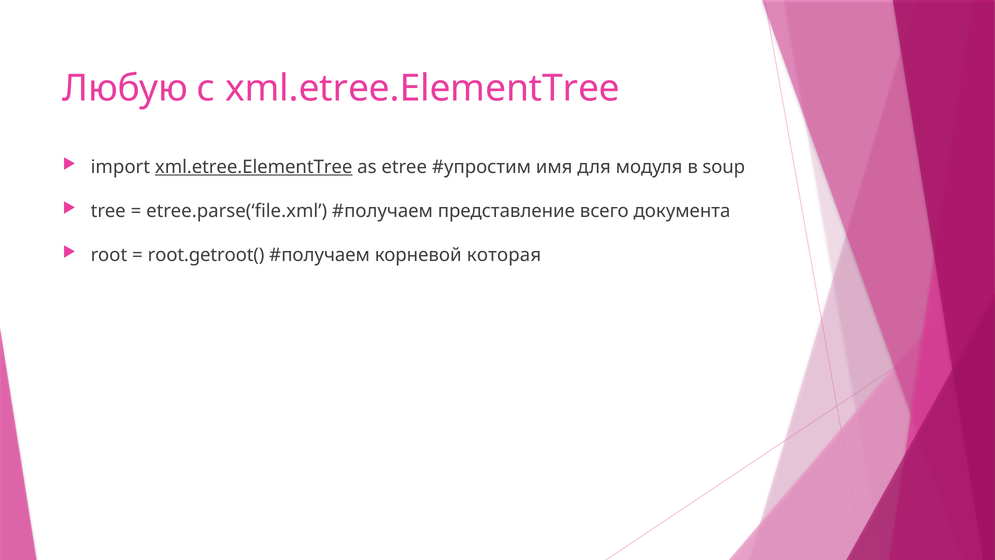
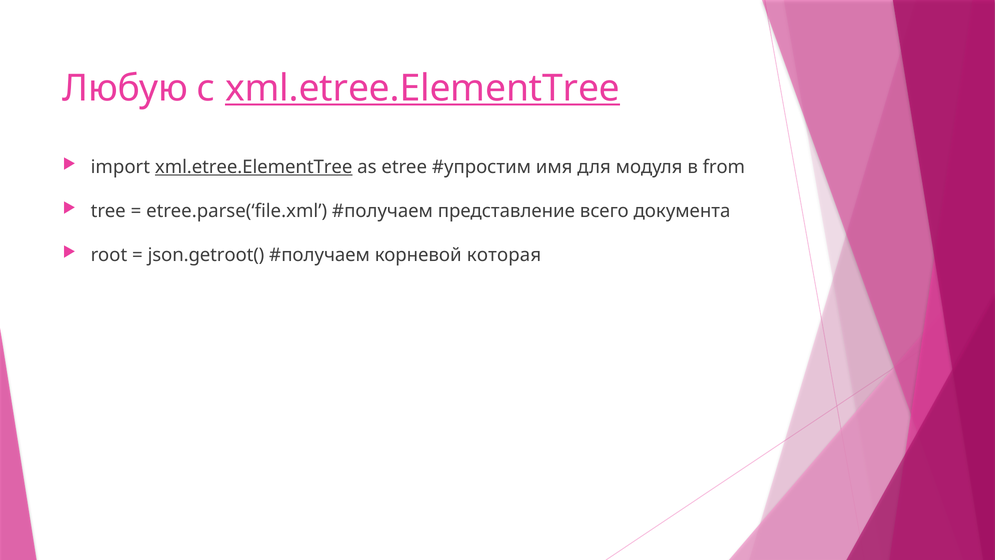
xml.etree.ElementTree underline: none -> present (423, 88)
soup: soup -> from (724, 167)
root.getroot(: root.getroot( -> json.getroot( (206, 255)
